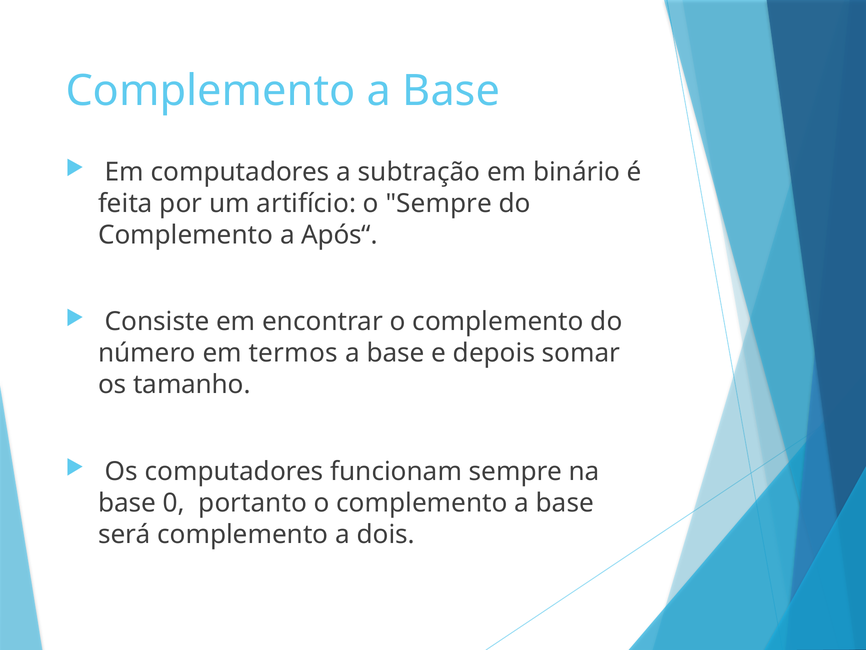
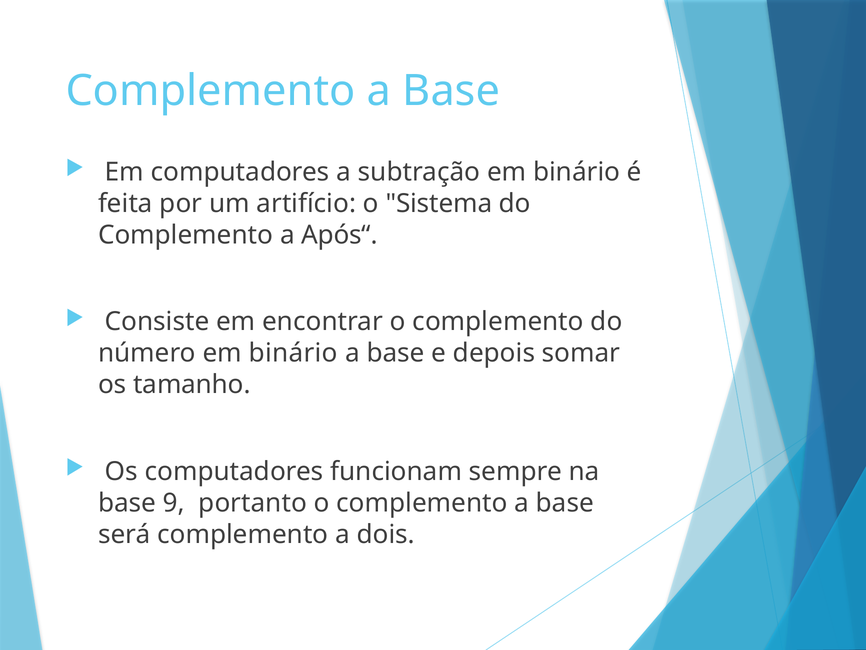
o Sempre: Sempre -> Sistema (439, 203)
número em termos: termos -> binário (293, 353)
0: 0 -> 9 (174, 503)
